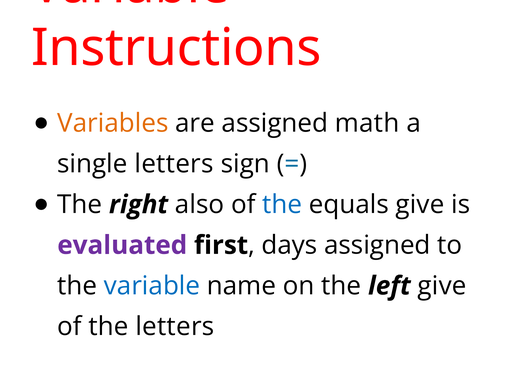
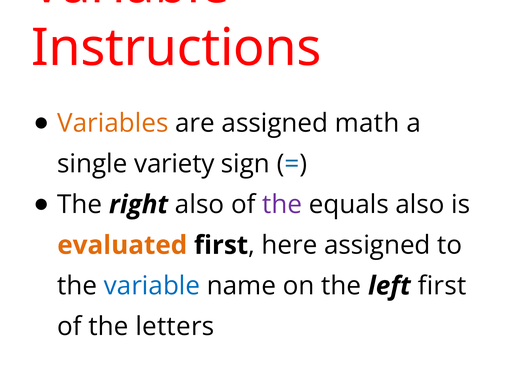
single letters: letters -> variety (174, 164)
the colour: blue -> purple (282, 204)
equals give: give -> also (420, 204)
evaluated colour: purple -> orange (122, 245)
days: days -> here (289, 245)
left give: give -> first (442, 286)
